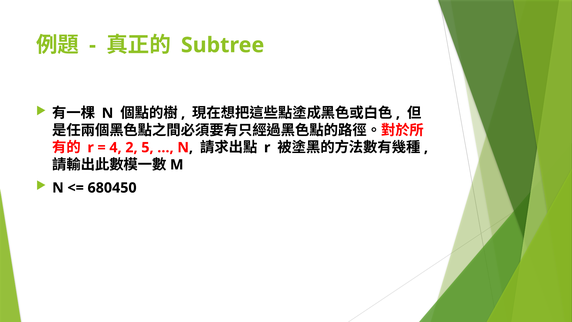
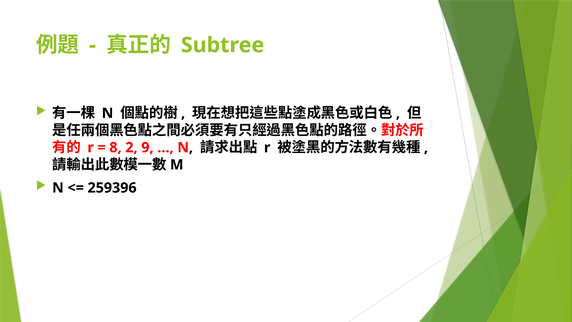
4: 4 -> 8 (115, 147)
5: 5 -> 9 (147, 147)
680450: 680450 -> 259396 (112, 188)
